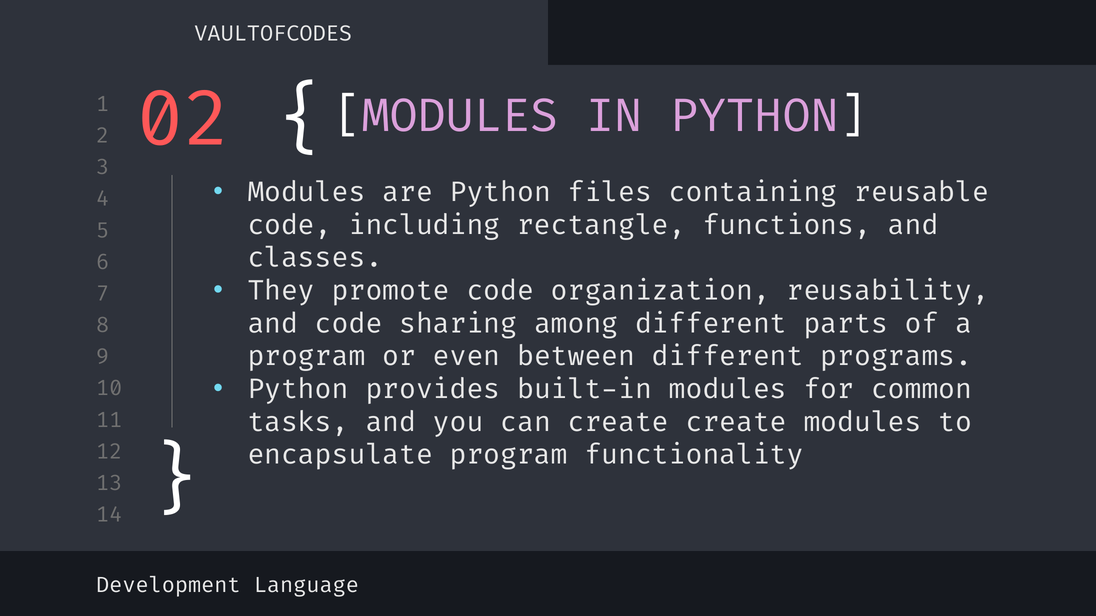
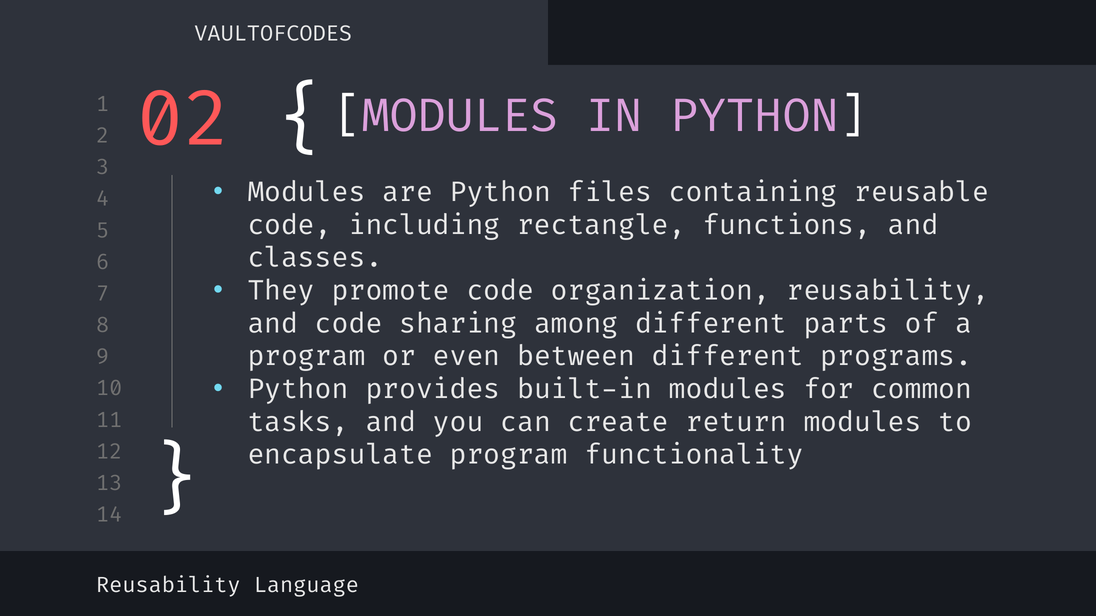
create create: create -> return (736, 422)
Development: Development -> Reusability (168, 586)
